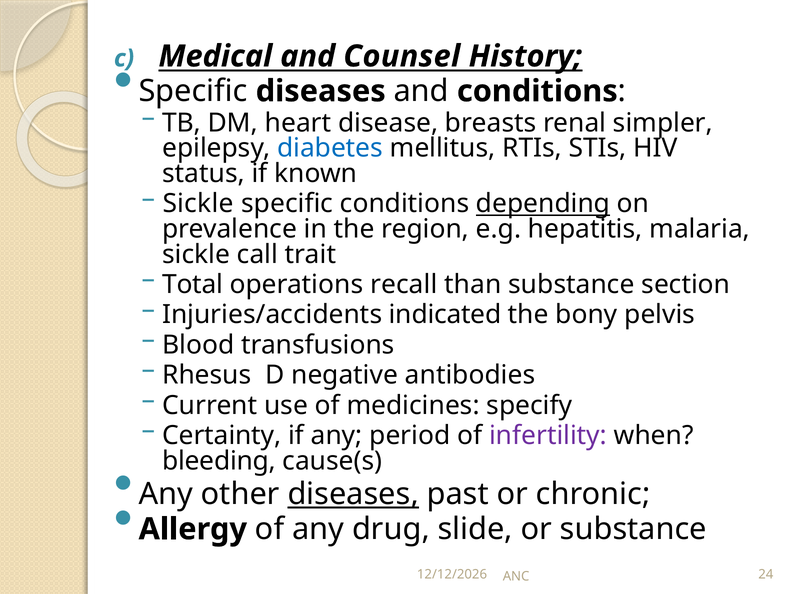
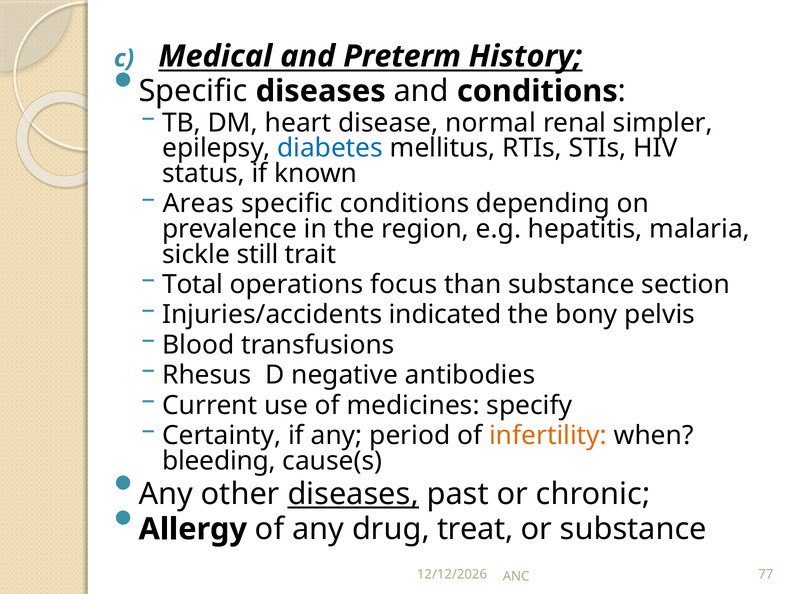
Counsel: Counsel -> Preterm (402, 56)
breasts: breasts -> normal (490, 123)
Sickle: Sickle -> Areas (198, 204)
depending underline: present -> none (543, 204)
call: call -> still (258, 254)
recall: recall -> focus (404, 285)
infertility colour: purple -> orange (548, 435)
slide: slide -> treat (475, 529)
24: 24 -> 77 (766, 574)
